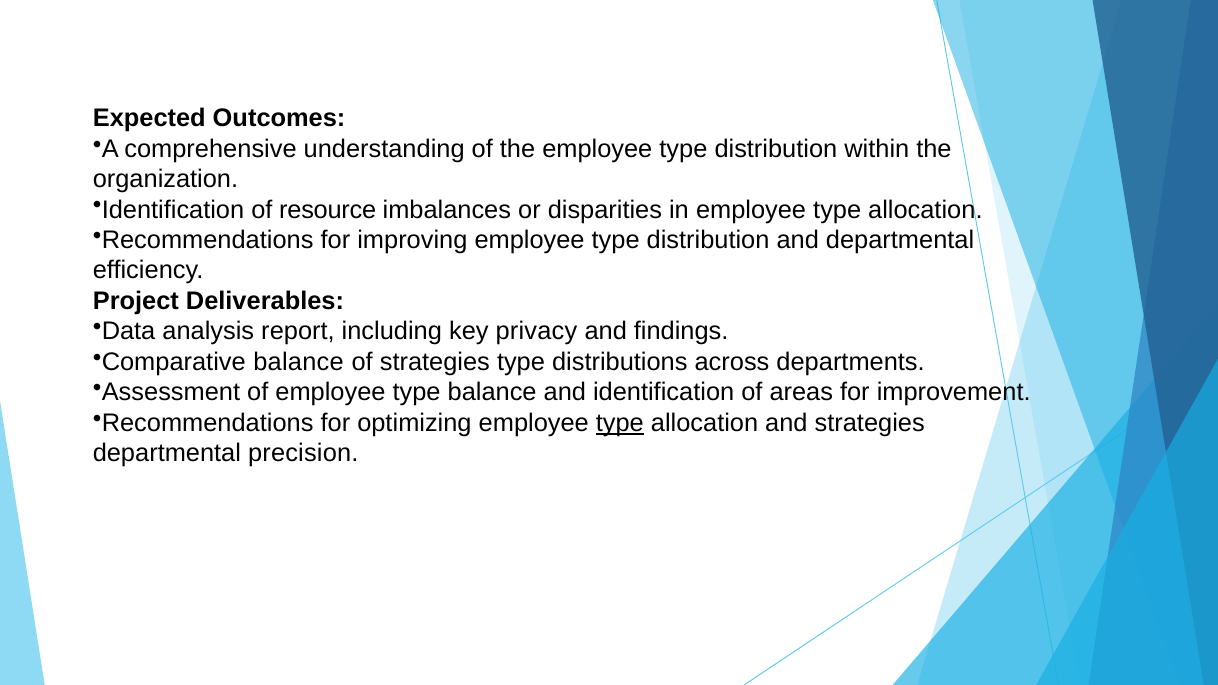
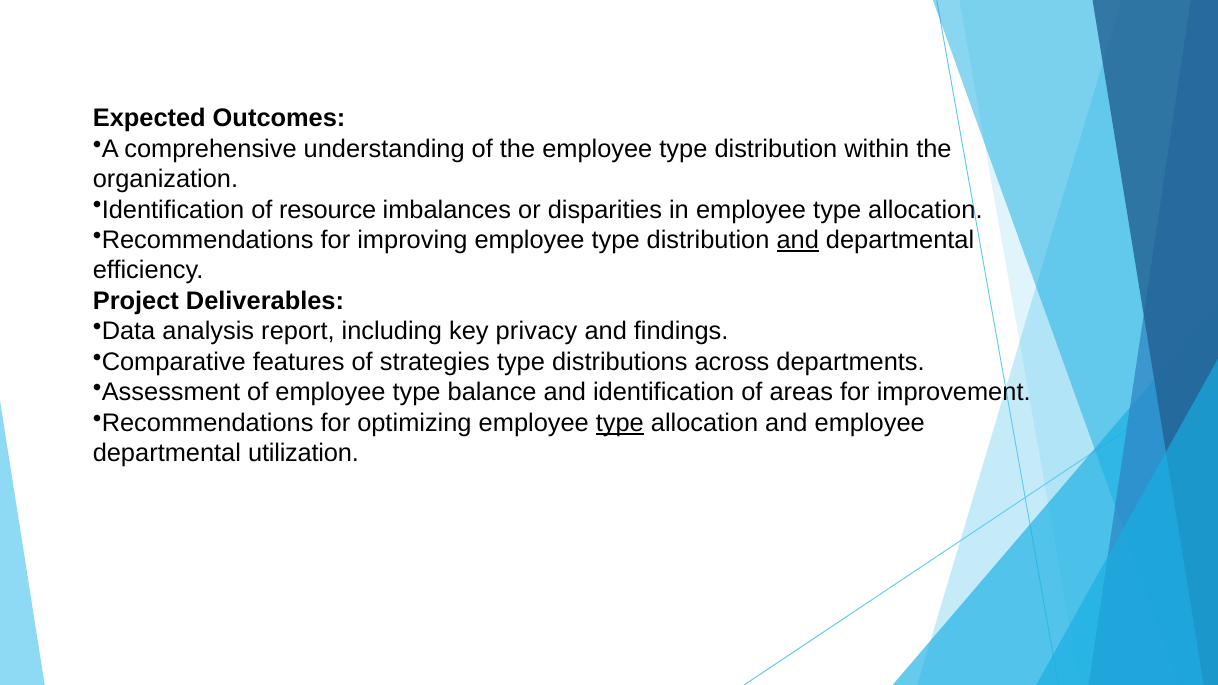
and underline: none -> present (798, 240)
Comparative balance: balance -> features (299, 362)
and strategies: strategies -> employee (870, 423)
precision: precision -> utilization (303, 453)
